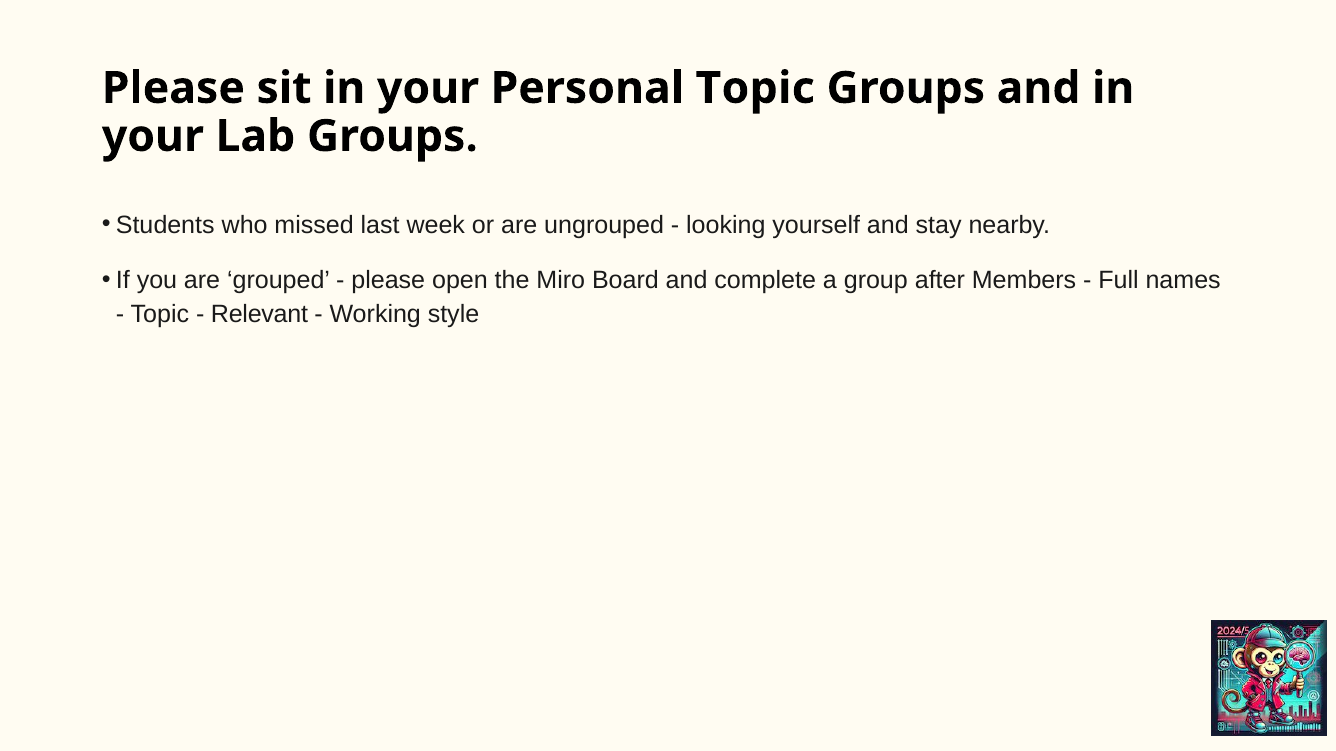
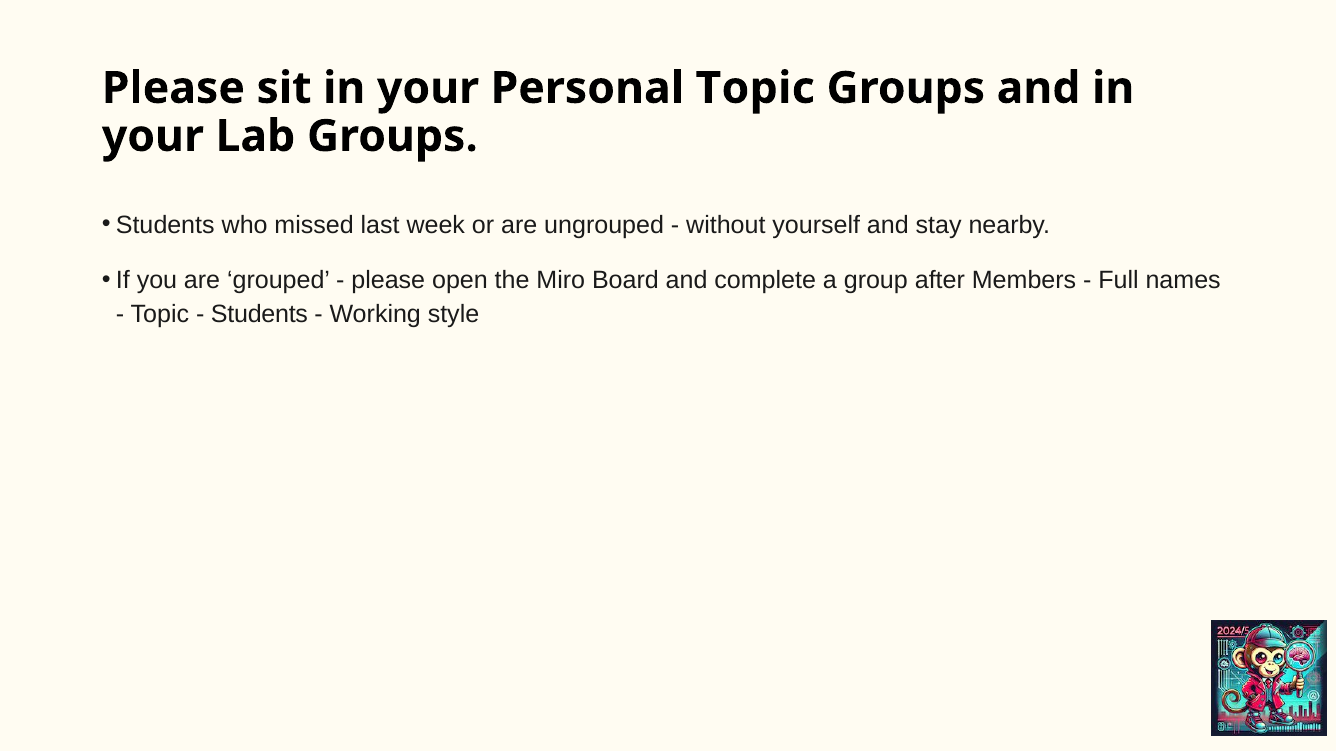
looking: looking -> without (726, 225)
Relevant: Relevant -> Students (259, 314)
